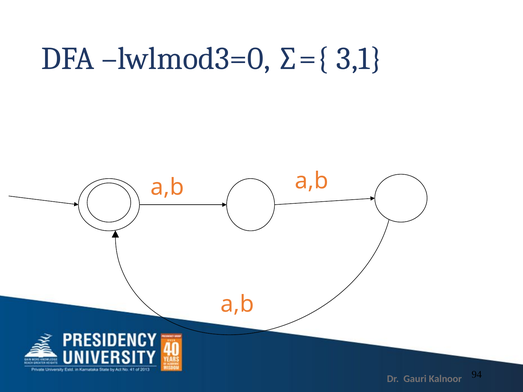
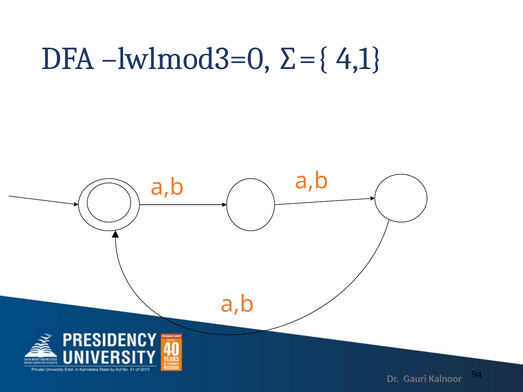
3,1: 3,1 -> 4,1 (359, 59)
